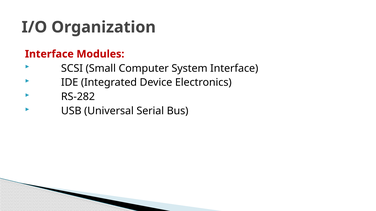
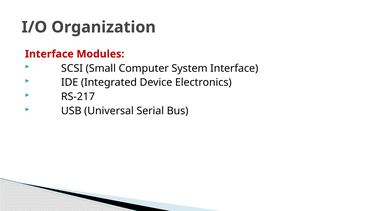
RS-282: RS-282 -> RS-217 (78, 97)
